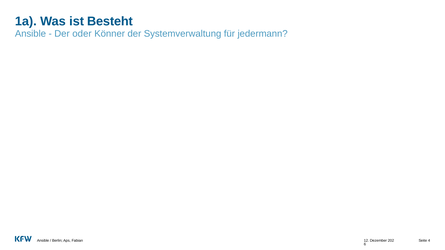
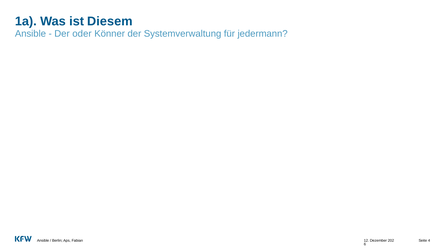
Besteht: Besteht -> Diesem (110, 21)
